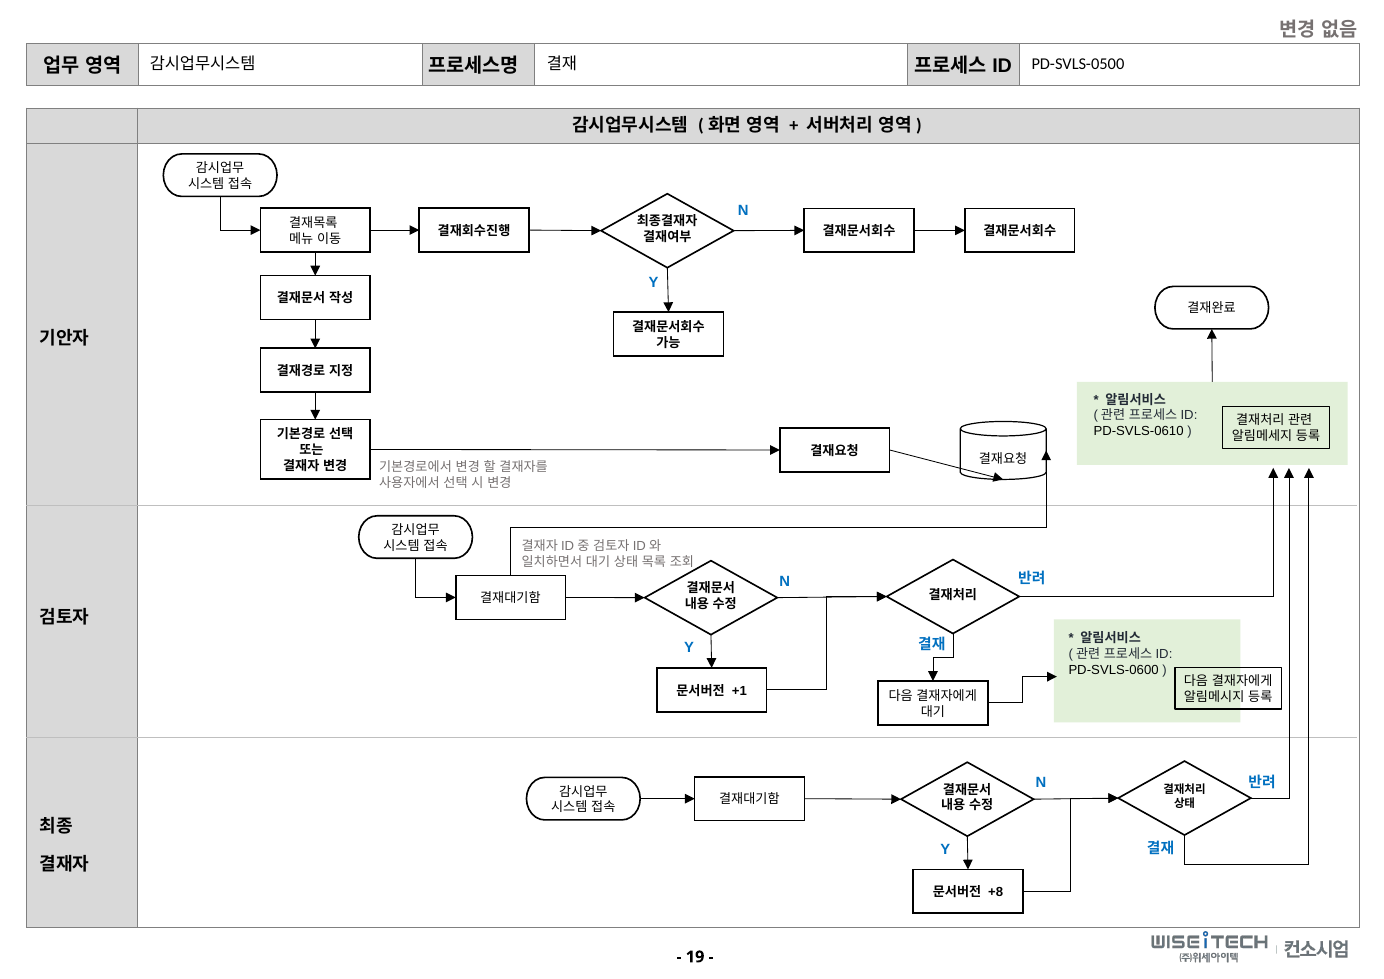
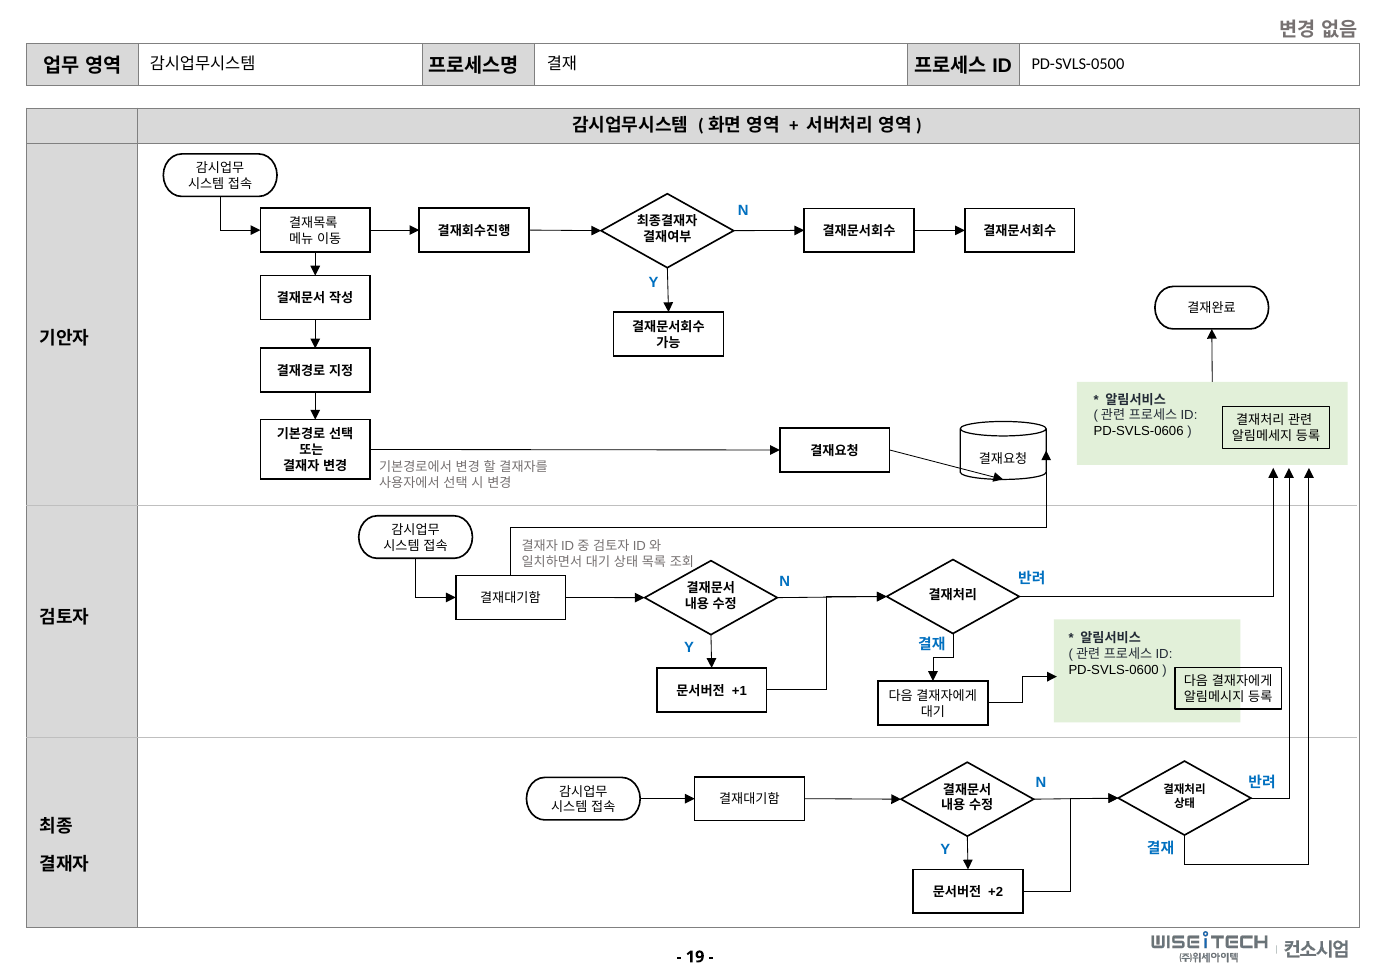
PD-SVLS-0610: PD-SVLS-0610 -> PD-SVLS-0606 (1139, 431)
+8: +8 -> +2 (996, 892)
